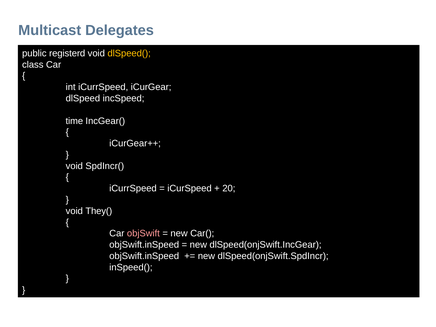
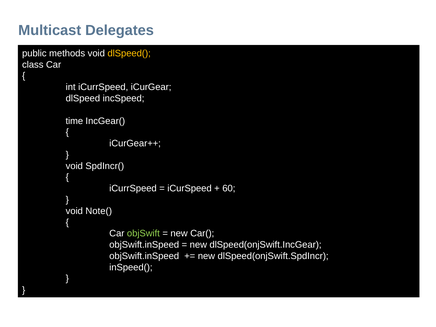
registerd: registerd -> methods (67, 53)
20: 20 -> 60 (229, 188)
They(: They( -> Note( (99, 211)
objSwift colour: pink -> light green (143, 234)
